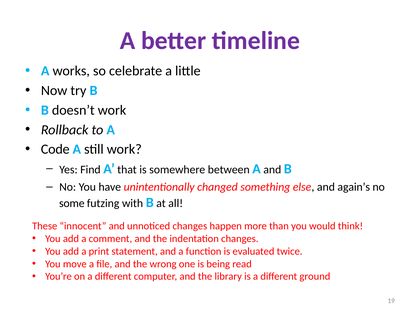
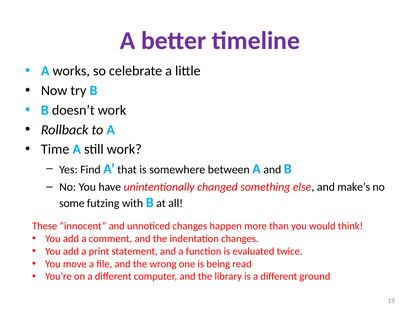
Code: Code -> Time (55, 149)
again’s: again’s -> make’s (354, 187)
